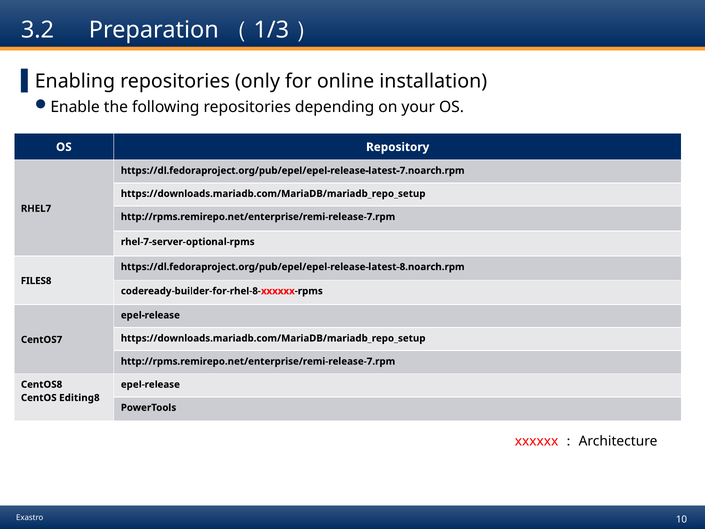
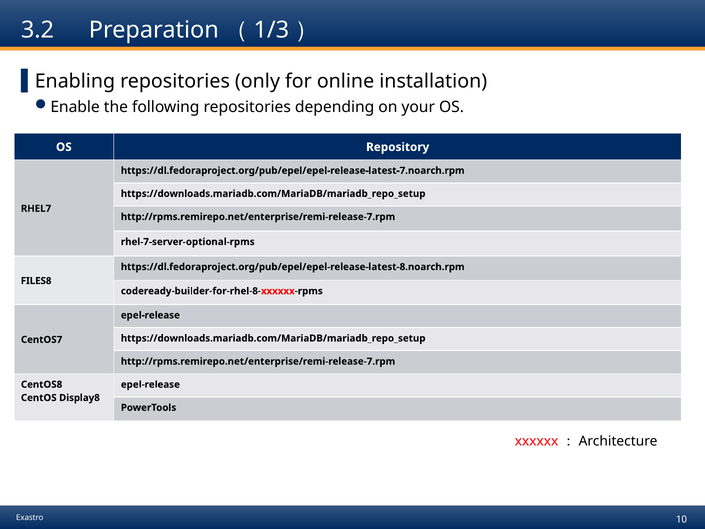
Editing8: Editing8 -> Display8 (79, 398)
